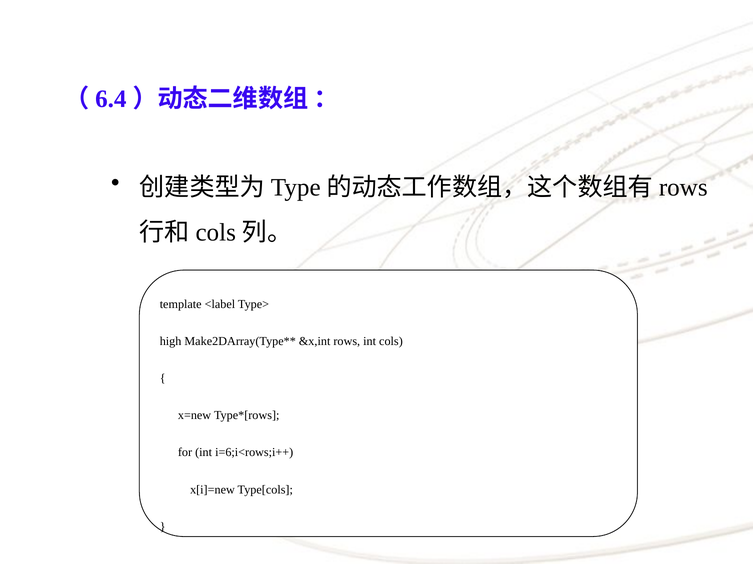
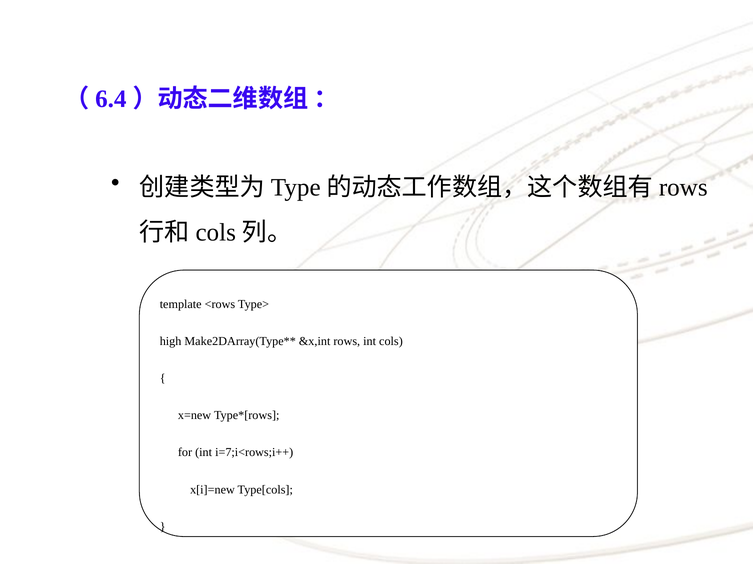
<label: <label -> <rows (220, 305)
i=6;i<rows;i++: i=6;i<rows;i++ -> i=7;i<rows;i++ (254, 453)
